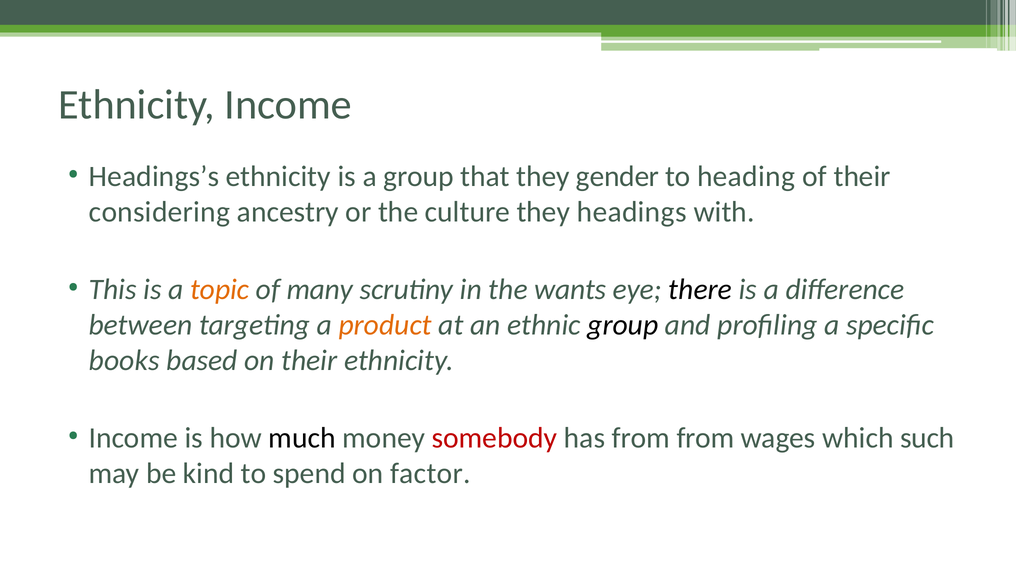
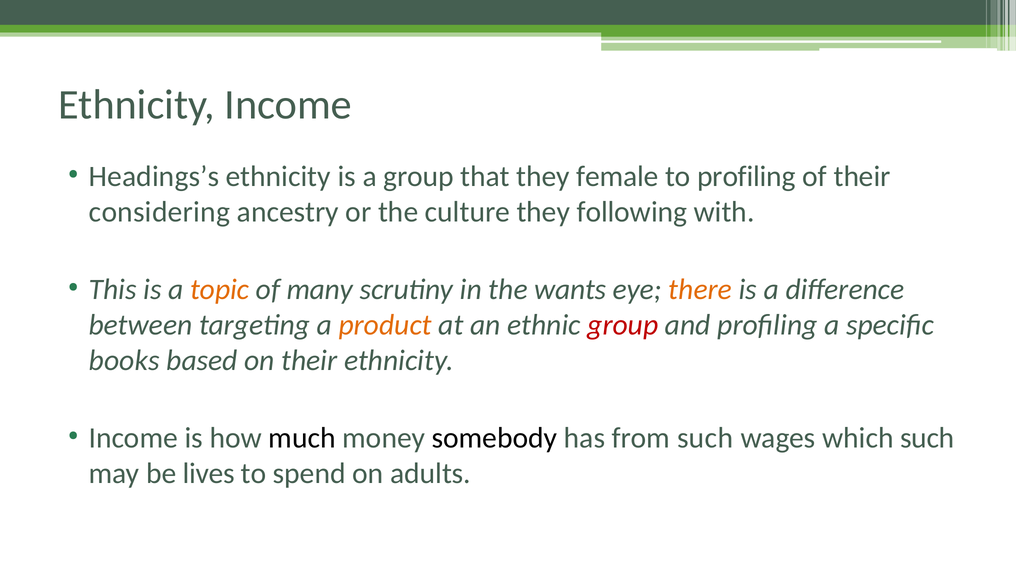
gender: gender -> female (618, 177)
to heading: heading -> profiling (746, 177)
headings: headings -> following (632, 212)
there colour: black -> orange (700, 290)
group colour: black -> red (623, 325)
somebody colour: red -> black (494, 438)
from from: from -> such (705, 438)
kind: kind -> lives (209, 474)
factor: factor -> adults (431, 474)
